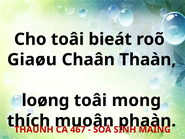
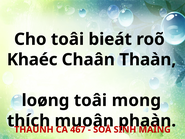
Giaøu: Giaøu -> Khaéc (32, 60)
